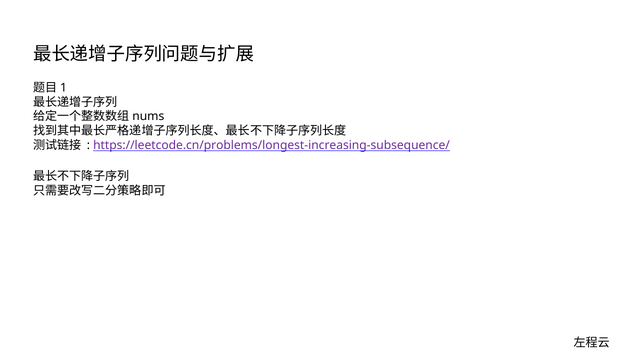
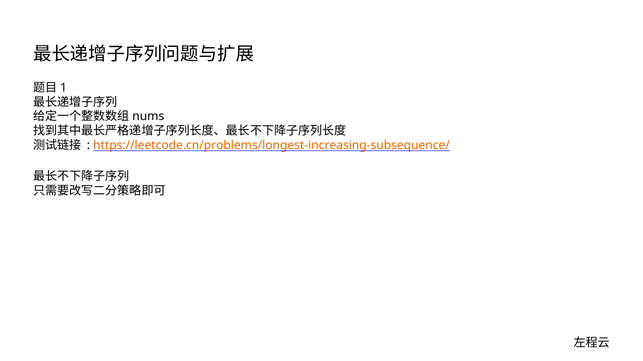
https://leetcode.cn/problems/longest-increasing-subsequence/ colour: purple -> orange (272, 146)
